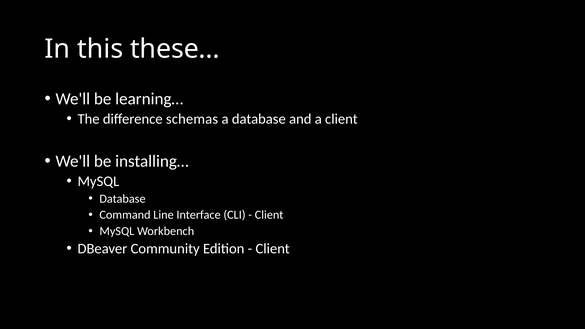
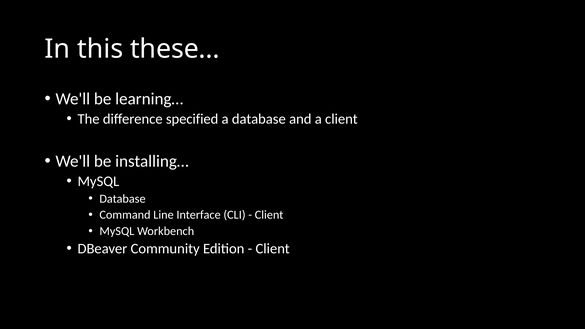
schemas: schemas -> specified (192, 119)
